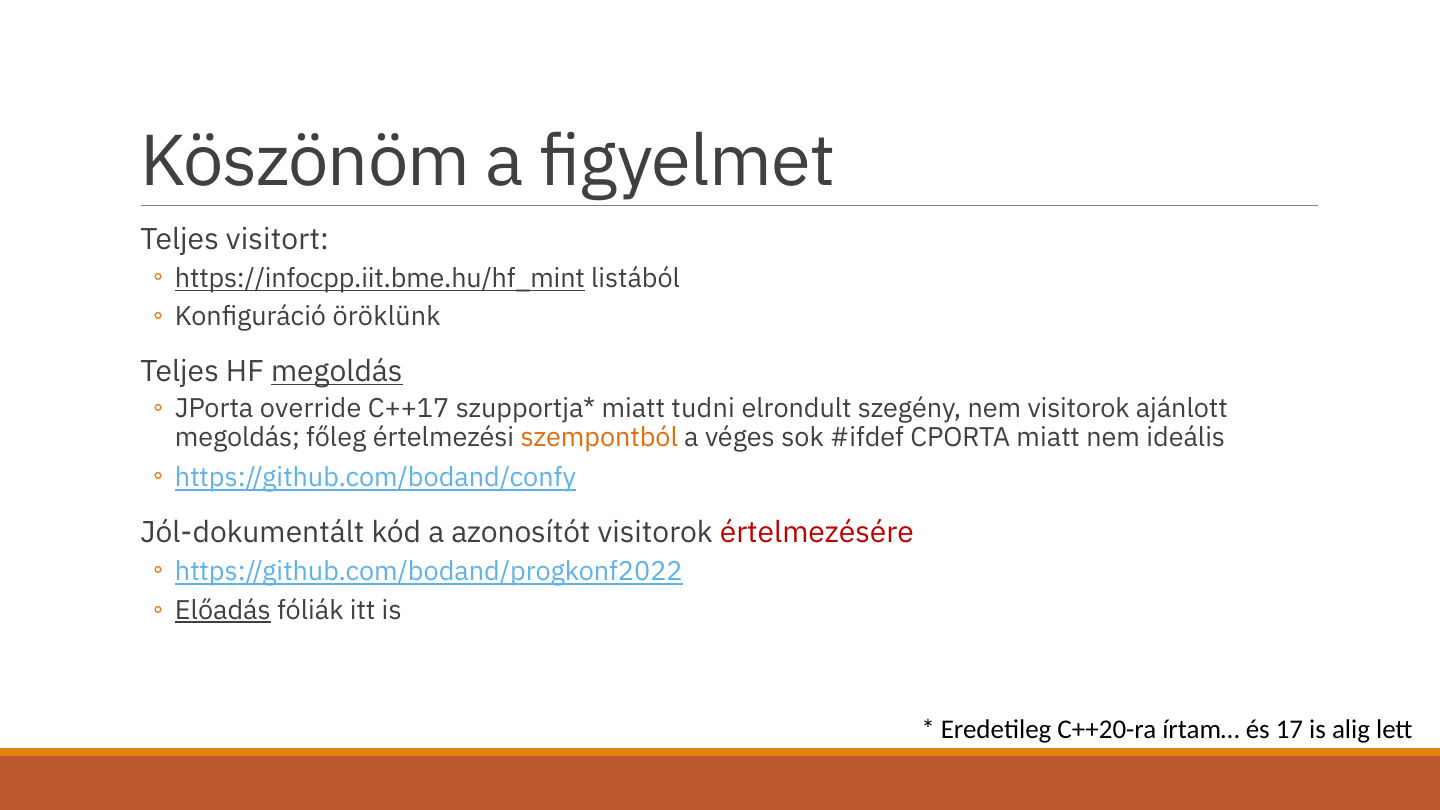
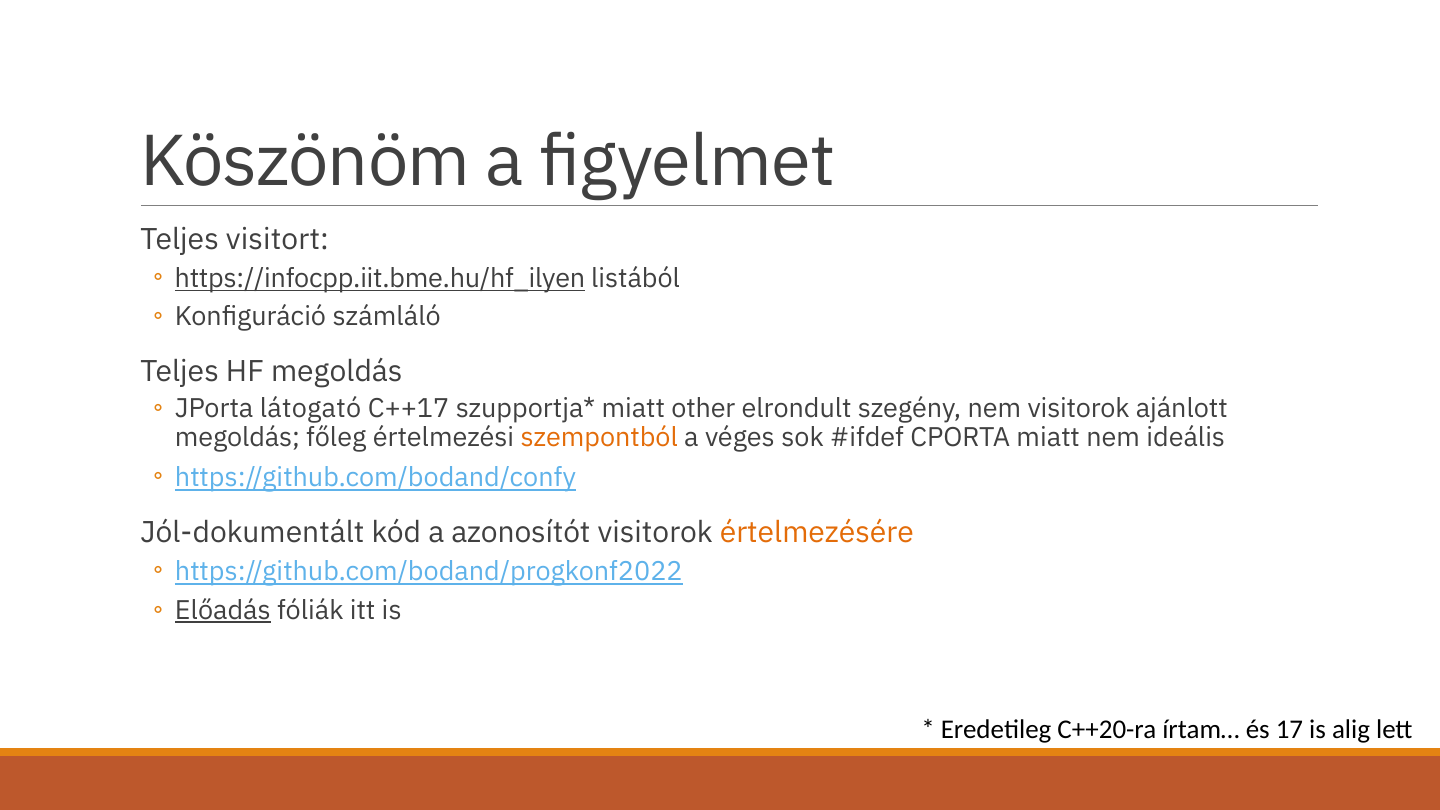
https://infocpp.iit.bme.hu/hf_mint: https://infocpp.iit.bme.hu/hf_mint -> https://infocpp.iit.bme.hu/hf_ilyen (380, 278)
öröklünk: öröklünk -> számláló (387, 317)
megoldás underline: present -> none (337, 372)
override: override -> látogató (311, 408)
tudni: tudni -> other (703, 408)
értelmezésére colour: red -> orange (817, 533)
